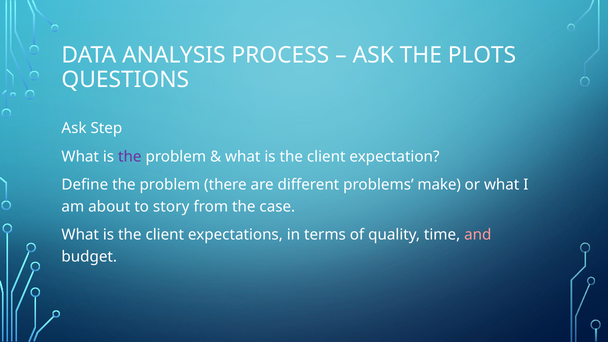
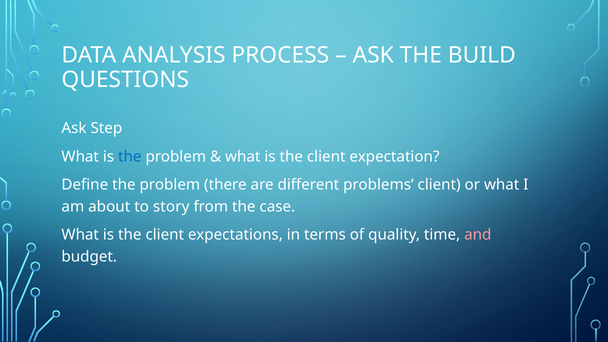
PLOTS: PLOTS -> BUILD (482, 55)
the colour: purple -> blue (130, 157)
problems make: make -> client (439, 185)
